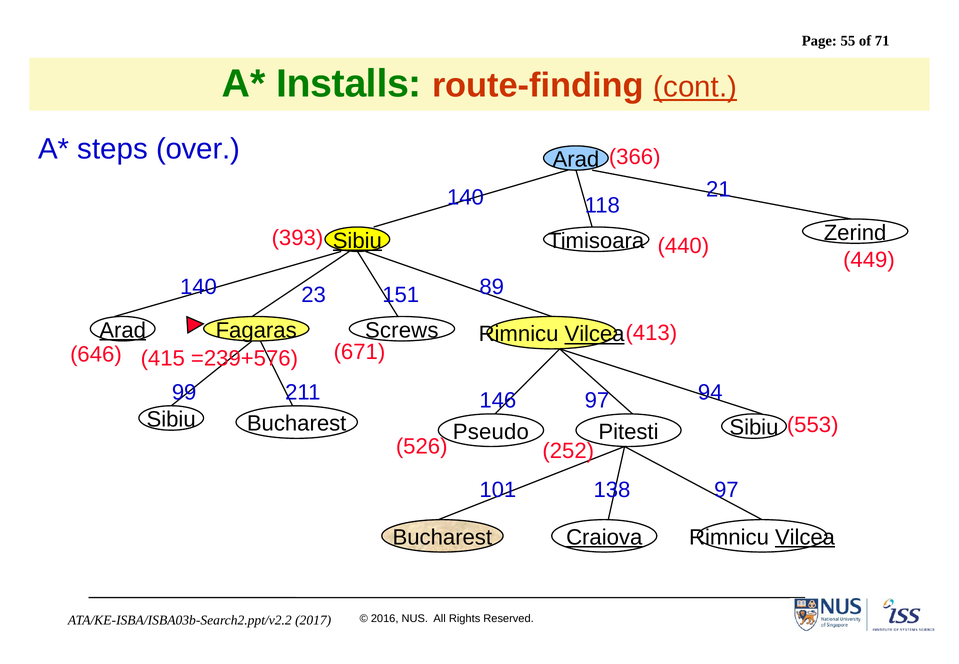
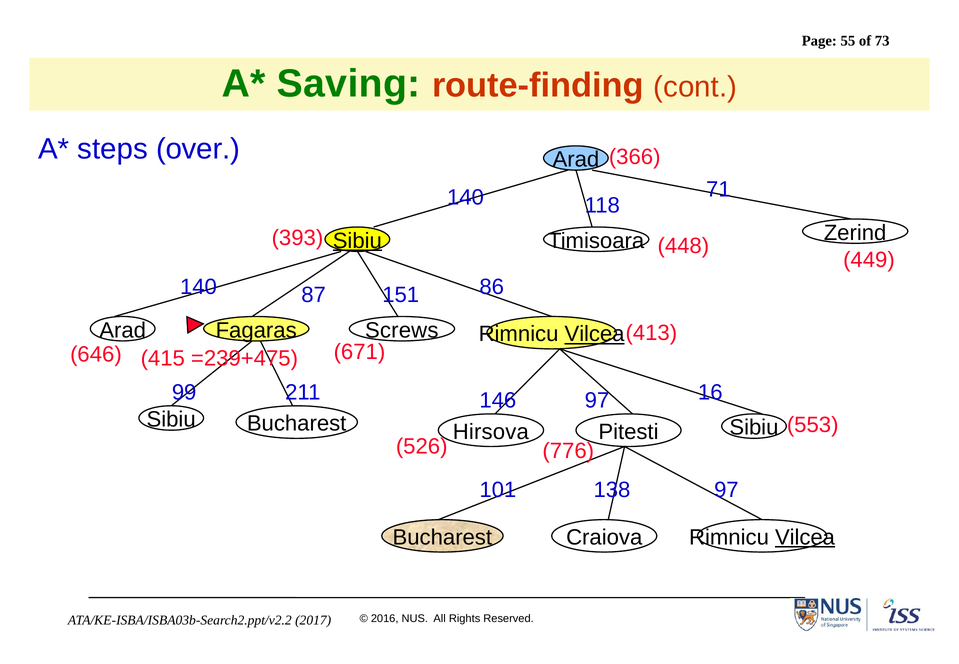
71: 71 -> 73 (882, 41)
Installs: Installs -> Saving (349, 84)
cont underline: present -> none (695, 87)
21: 21 -> 71 (718, 189)
440: 440 -> 448 (683, 246)
23: 23 -> 87 (314, 295)
89: 89 -> 86 (492, 287)
Arad underline: present -> none (123, 330)
=239+576: =239+576 -> =239+475 (245, 358)
94: 94 -> 16 (710, 392)
Pseudo: Pseudo -> Hirsova (491, 432)
252: 252 -> 776 (568, 451)
Craiova underline: present -> none (604, 537)
